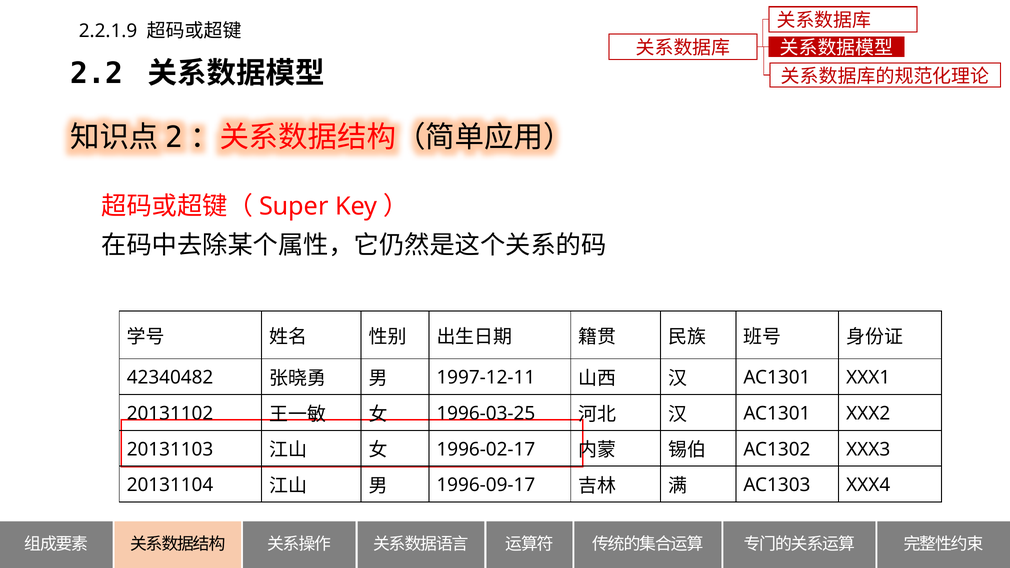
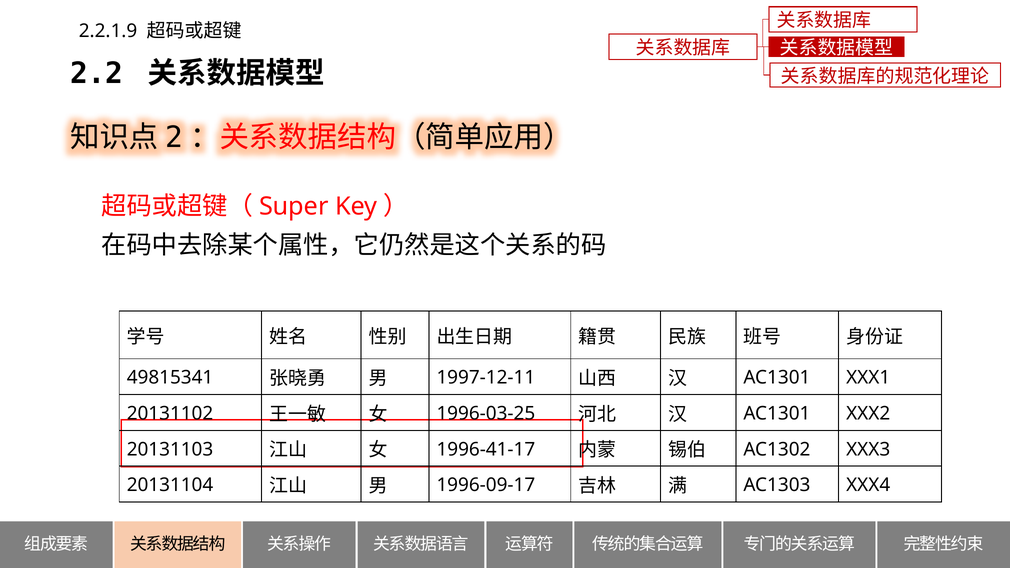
42340482: 42340482 -> 49815341 (170, 378)
1996-02-17: 1996-02-17 -> 1996-41-17 (486, 449)
